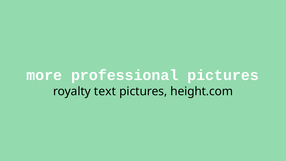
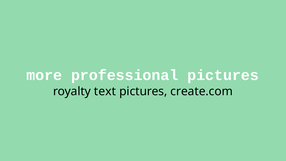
height.com: height.com -> create.com (202, 91)
